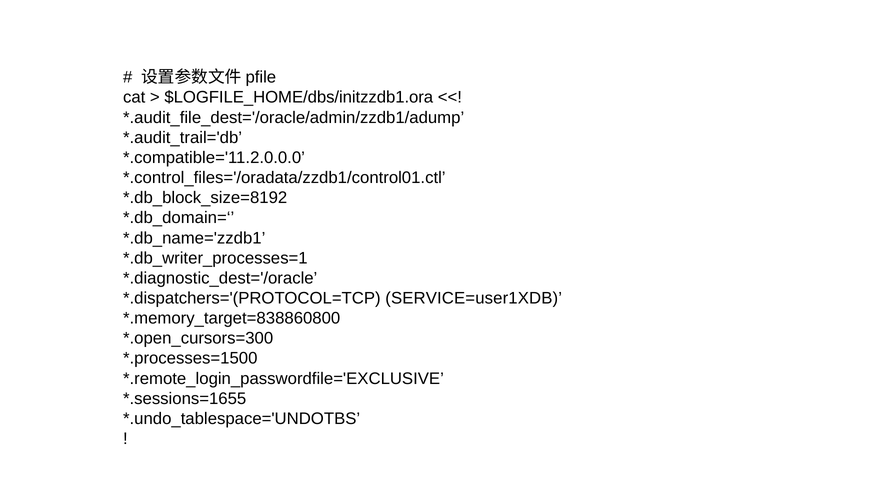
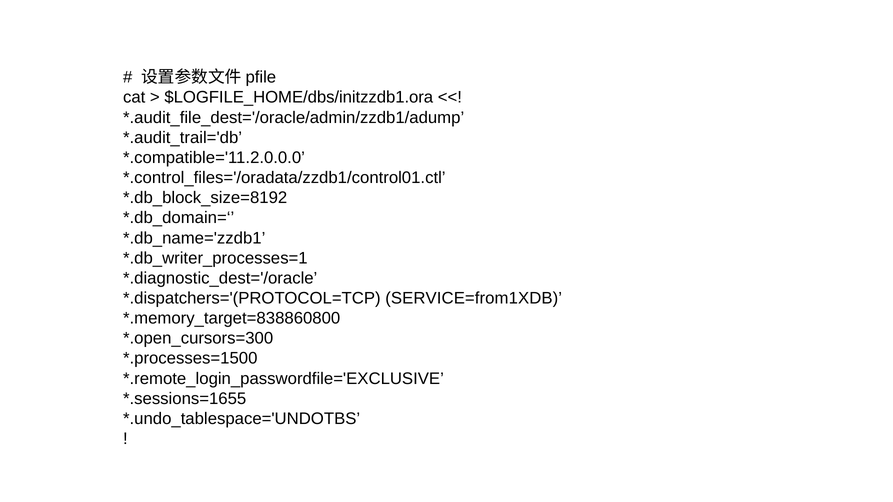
SERVICE=user1XDB: SERVICE=user1XDB -> SERVICE=from1XDB (474, 298)
